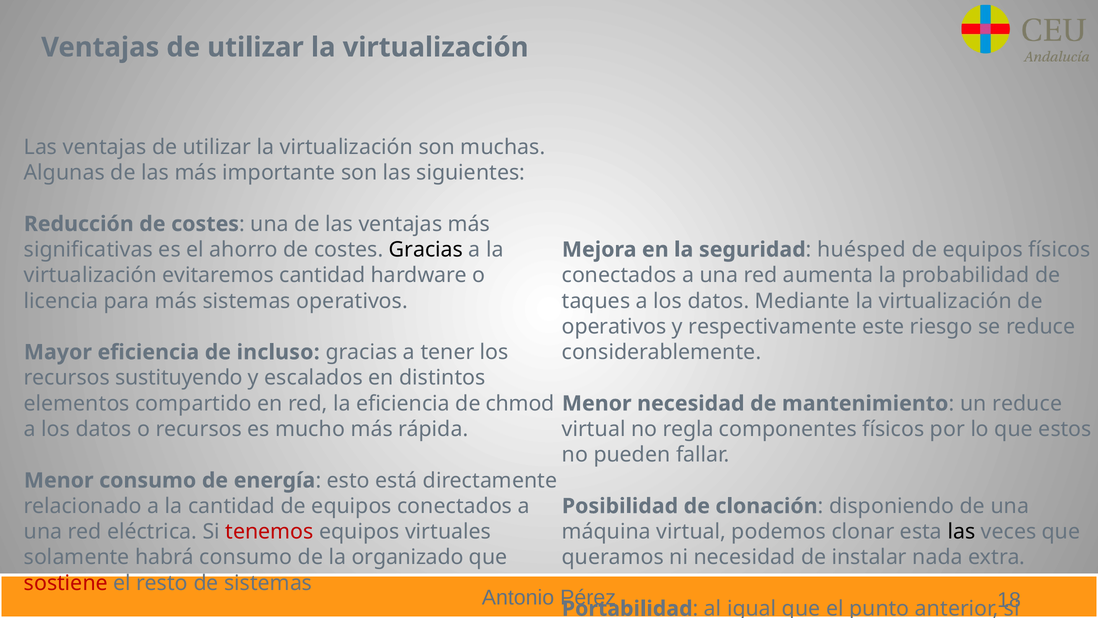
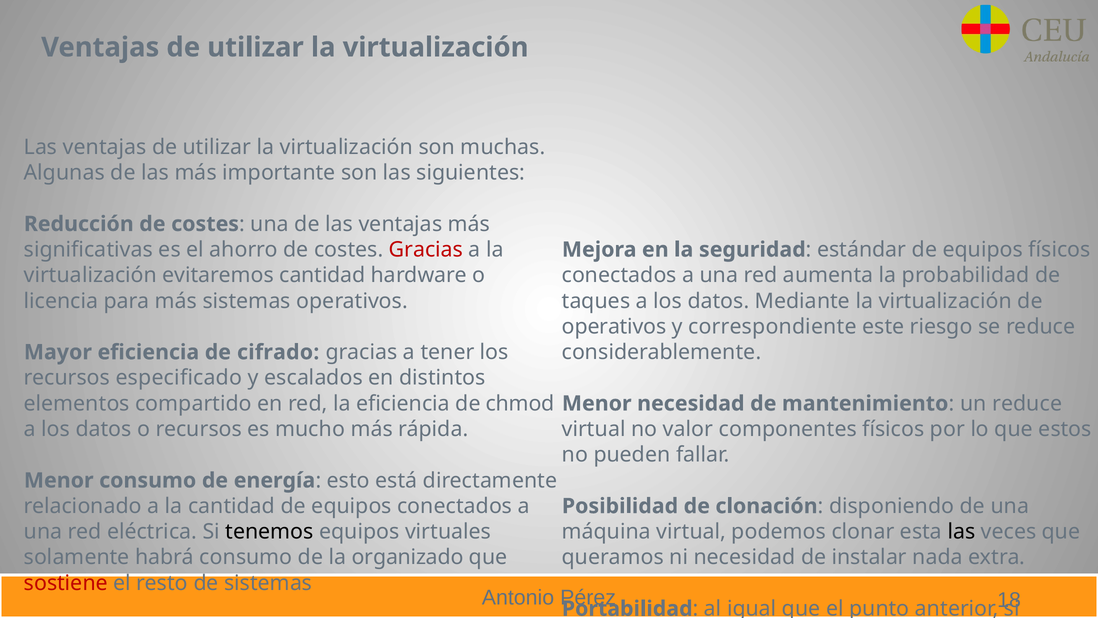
Gracias colour: black -> red (426, 250)
huésped: huésped -> estándar (862, 250)
respectivamente: respectivamente -> correspondiente (772, 326)
incluso: incluso -> cifrado (278, 352)
sustituyendo: sustituyendo -> especificado (179, 378)
regla: regla -> valor (688, 429)
tenemos colour: red -> black (270, 531)
